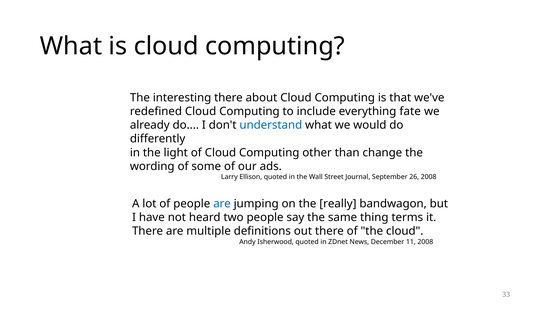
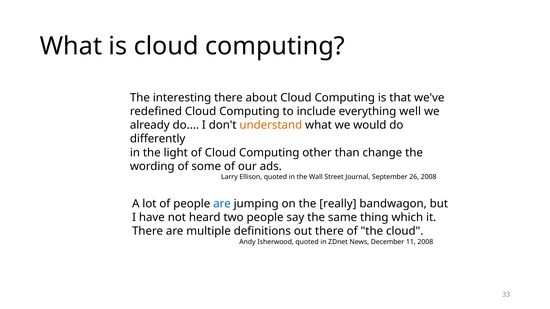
fate: fate -> well (410, 112)
understand colour: blue -> orange (271, 125)
terms: terms -> which (407, 218)
